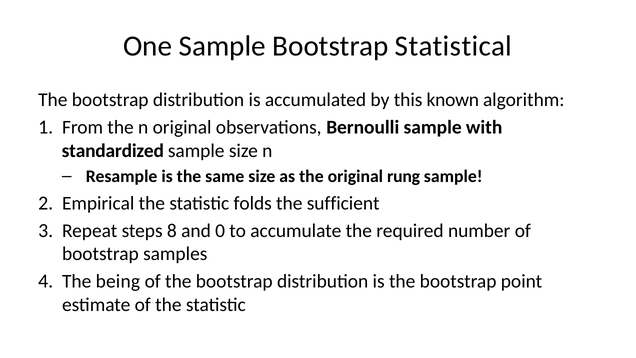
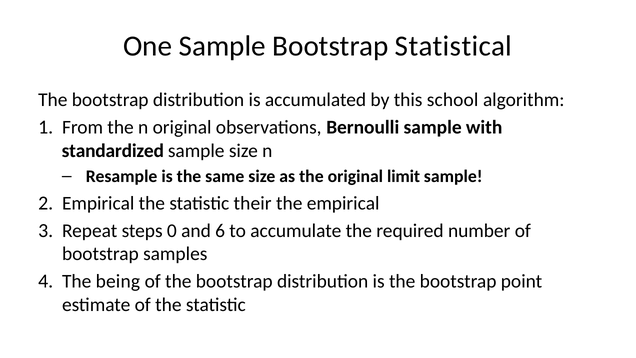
known: known -> school (453, 100)
rung: rung -> limit (404, 176)
folds: folds -> their (253, 203)
the sufficient: sufficient -> empirical (343, 203)
8: 8 -> 0 (172, 231)
0: 0 -> 6 (220, 231)
